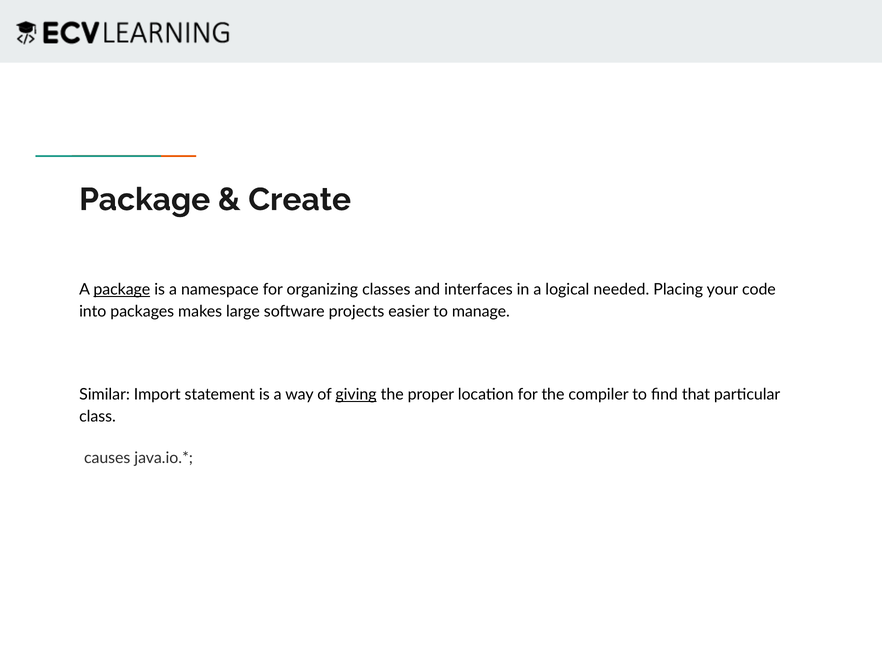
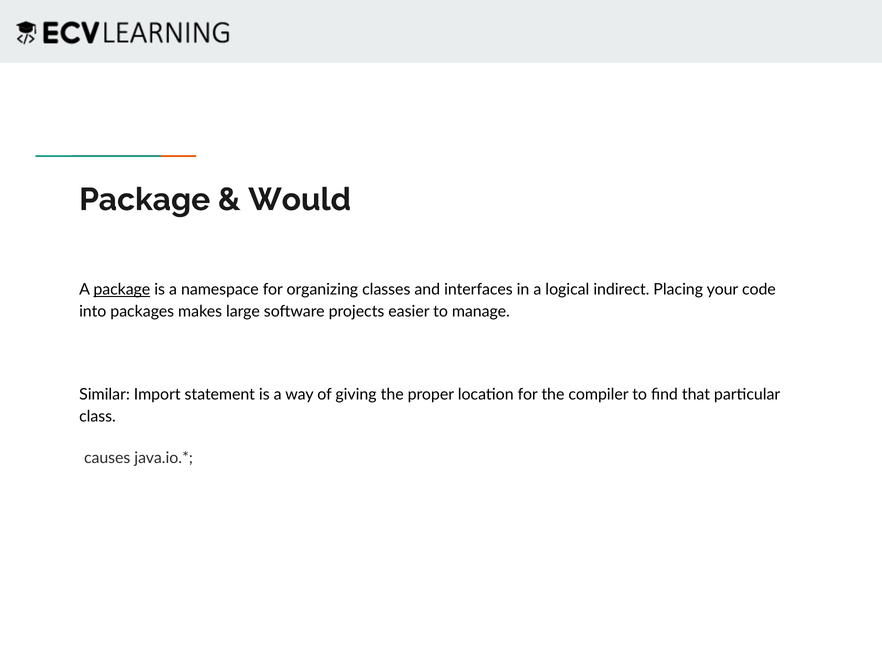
Create: Create -> Would (300, 200)
needed: needed -> indirect (621, 290)
giving underline: present -> none (356, 395)
